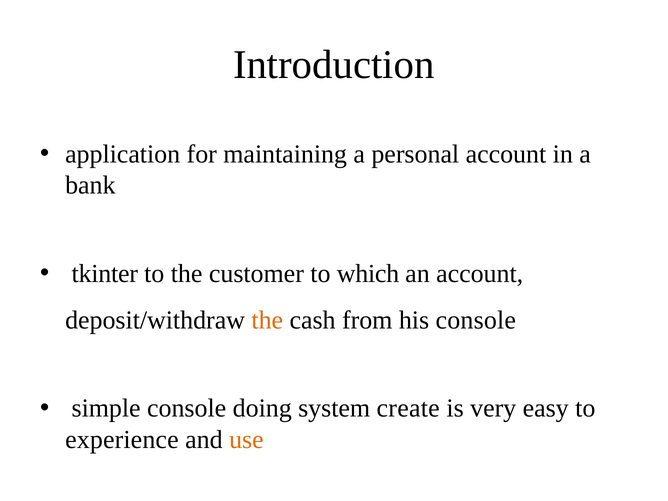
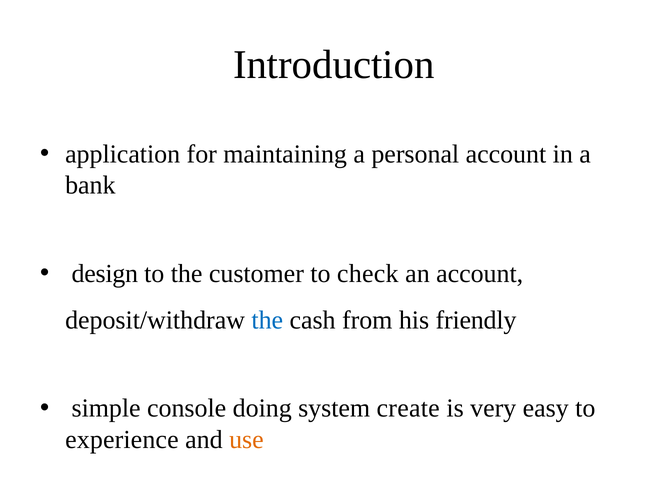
tkinter: tkinter -> design (105, 274)
which: which -> check (368, 274)
the colour: orange -> blue (267, 320)
his console: console -> friendly (476, 320)
